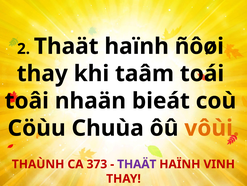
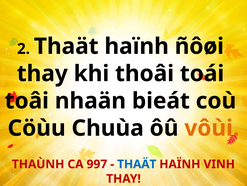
taâm: taâm -> thoâi (145, 73)
373: 373 -> 997 (97, 164)
THAÄT colour: purple -> blue (137, 164)
